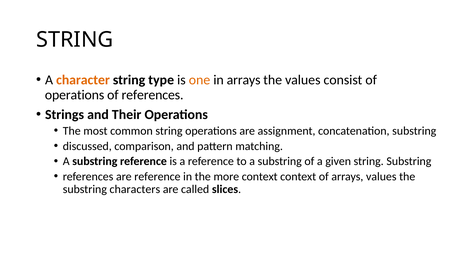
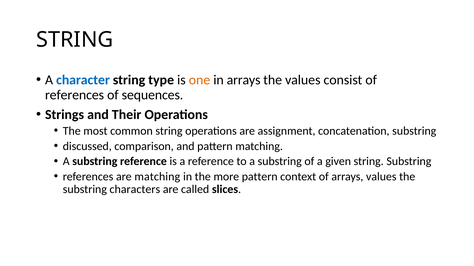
character colour: orange -> blue (83, 80)
operations: operations -> references (75, 95)
of references: references -> sequences (153, 95)
are reference: reference -> matching (157, 177)
more context: context -> pattern (260, 177)
